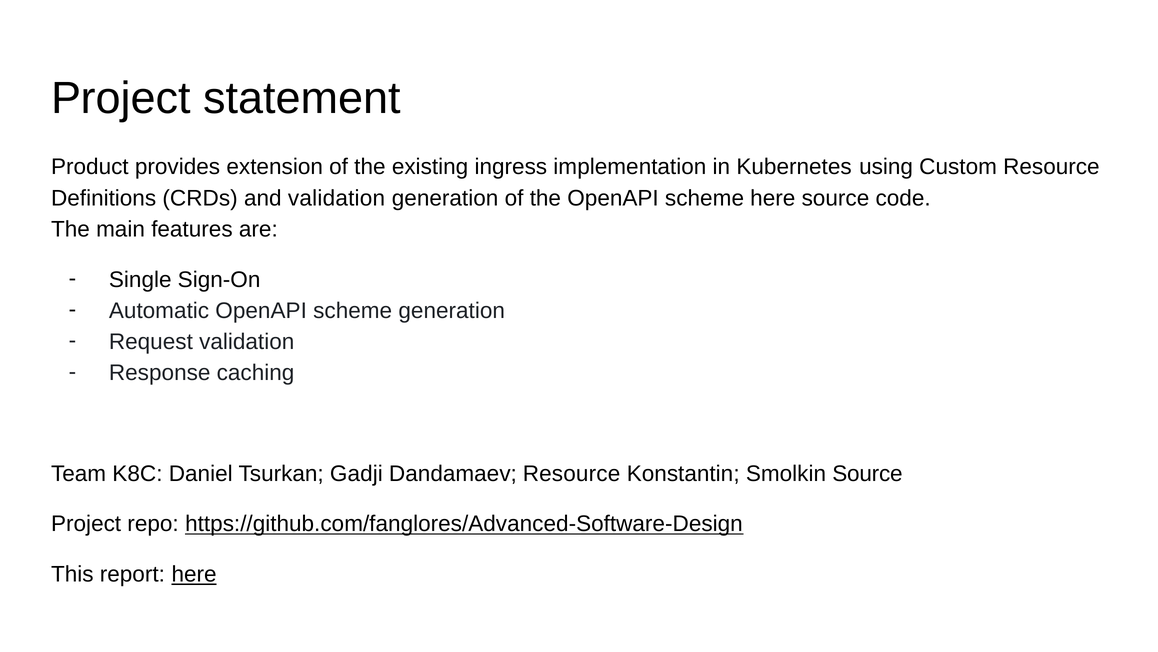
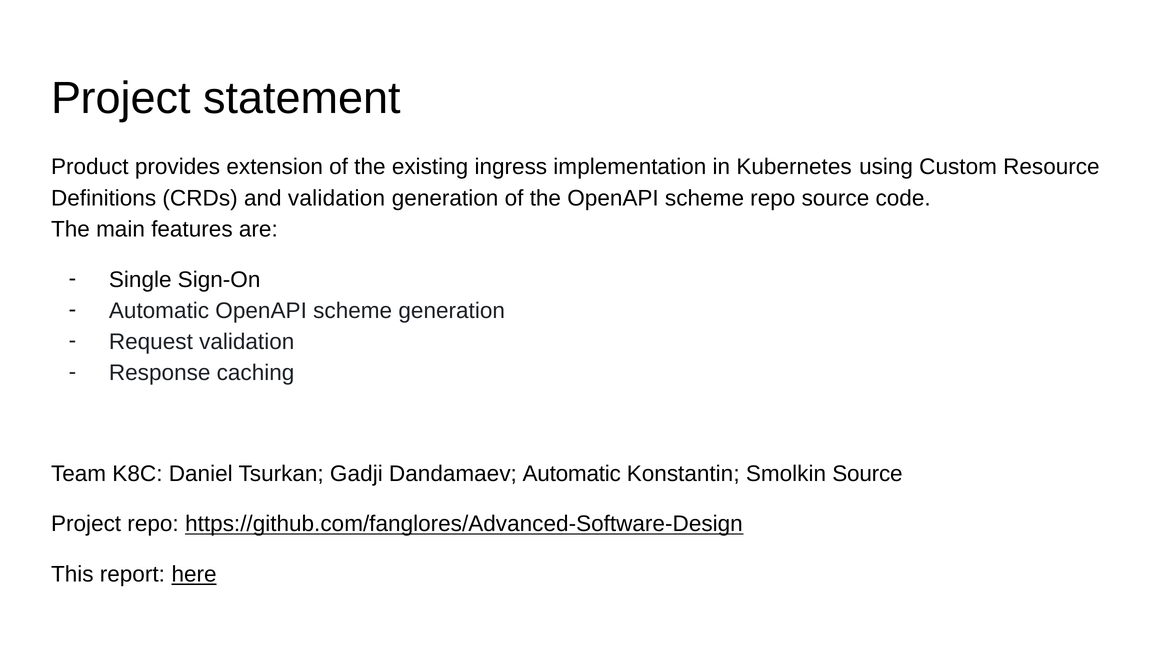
scheme here: here -> repo (773, 198)
Dandamaev Resource: Resource -> Automatic (572, 473)
